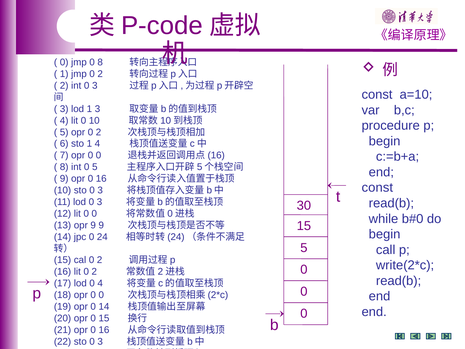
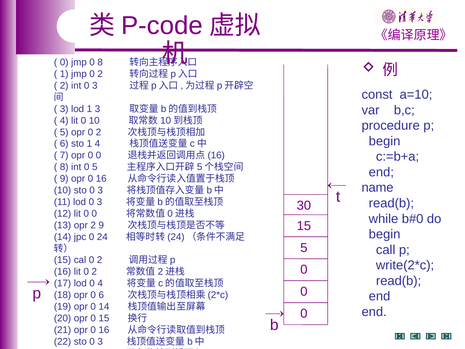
const: const -> name (377, 188)
opr 9: 9 -> 2 (93, 225)
18 opr 0 0: 0 -> 6 (101, 295)
